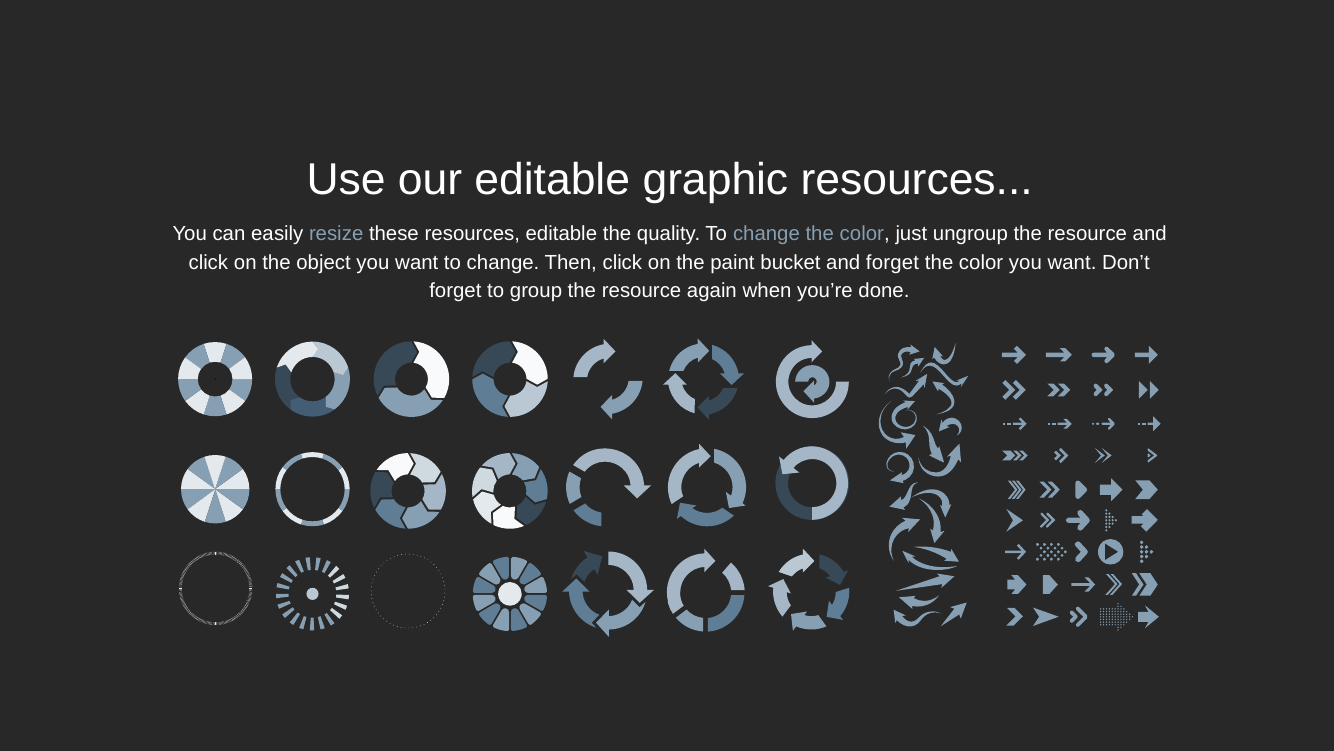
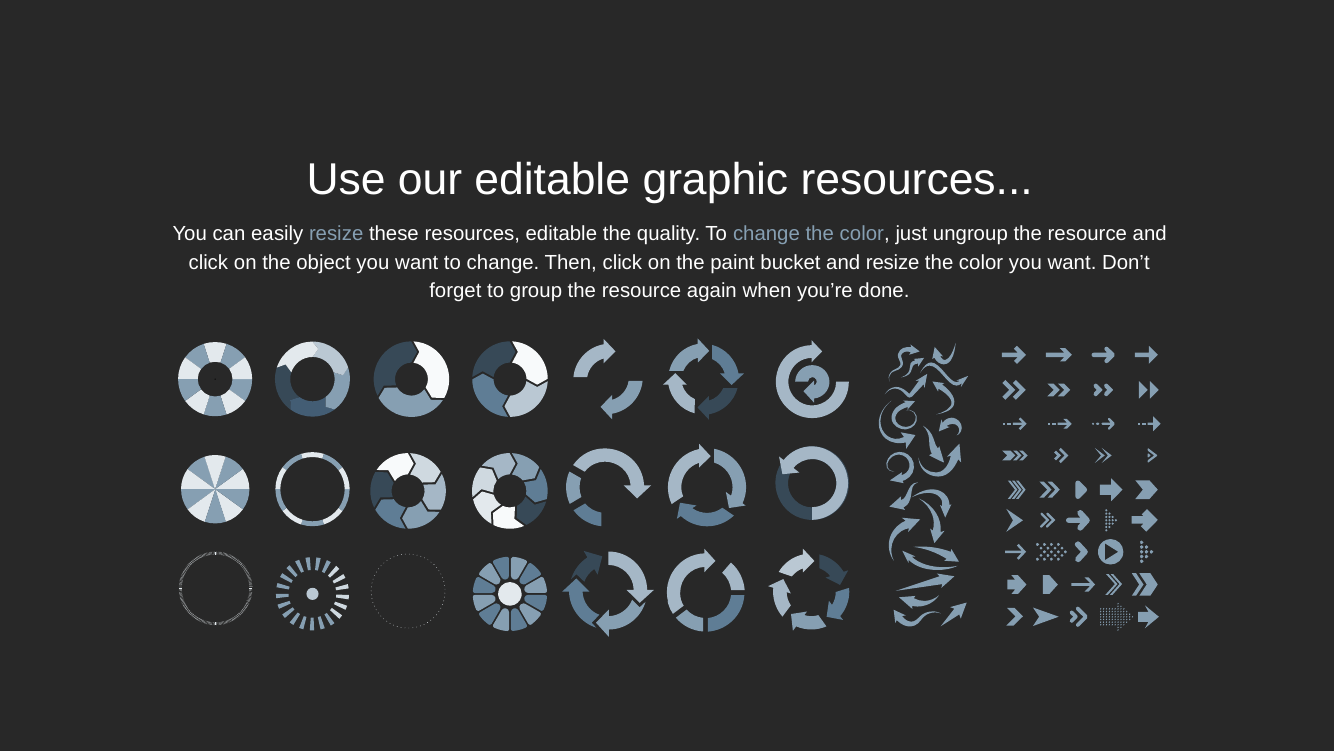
and forget: forget -> resize (893, 262)
